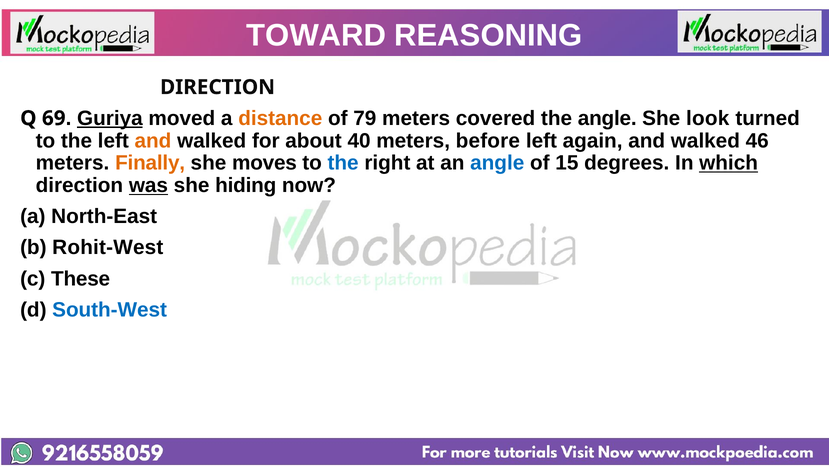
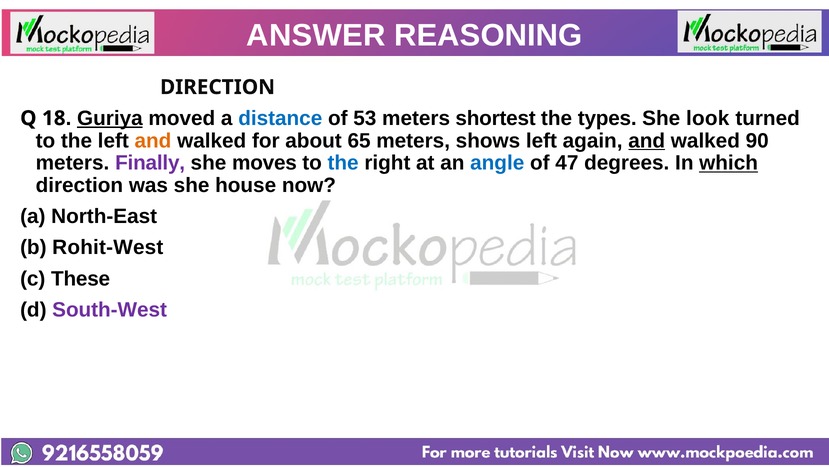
TOWARD: TOWARD -> ANSWER (316, 36)
69: 69 -> 18 (54, 118)
distance colour: orange -> blue (280, 118)
79: 79 -> 53 (365, 118)
covered: covered -> shortest (496, 118)
the angle: angle -> types (607, 118)
40: 40 -> 65 (359, 140)
before: before -> shows (488, 140)
and underline: none -> present (647, 140)
46: 46 -> 90 (757, 140)
Finally colour: orange -> purple (150, 163)
15: 15 -> 47 (567, 163)
was underline: present -> none (148, 185)
hiding: hiding -> house (246, 185)
South-West colour: blue -> purple (110, 309)
